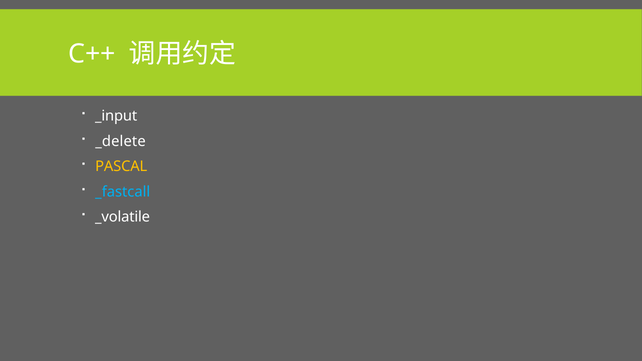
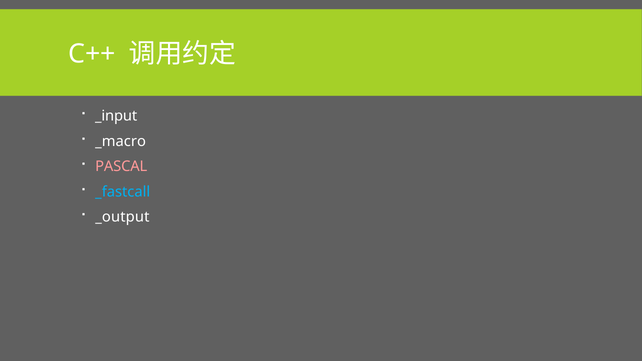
_delete: _delete -> _macro (121, 141)
PASCAL colour: yellow -> pink (121, 167)
_volatile: _volatile -> _output (122, 217)
